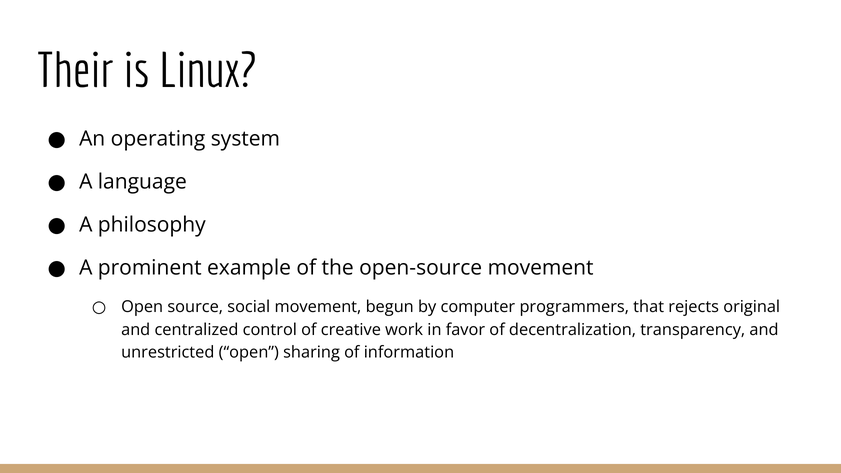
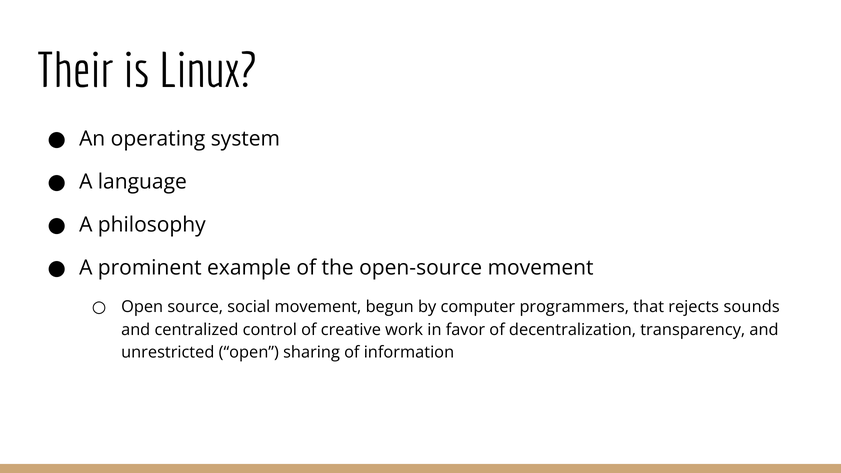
original: original -> sounds (752, 307)
